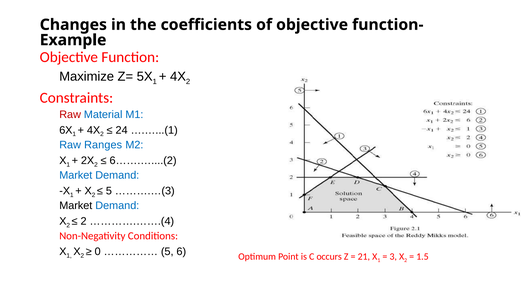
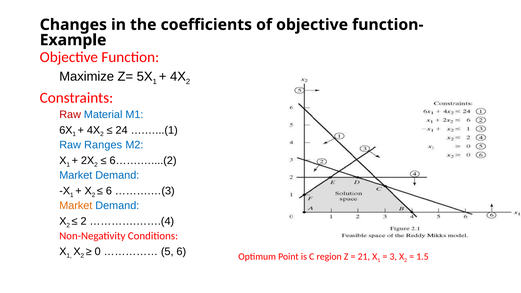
5: 5 -> 6 (109, 191)
Market colour: black -> orange (76, 206)
occurs: occurs -> region (329, 257)
